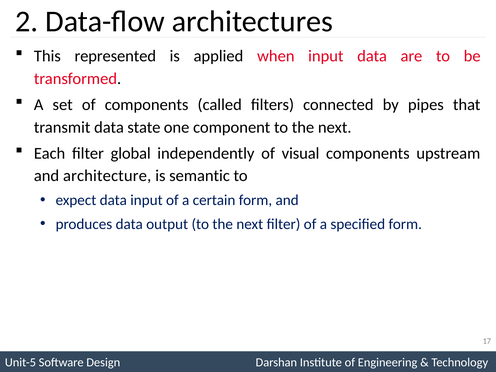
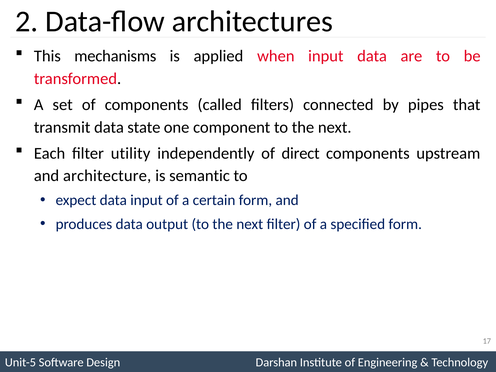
represented: represented -> mechanisms (115, 56)
global: global -> utility (131, 153)
visual: visual -> direct (301, 153)
